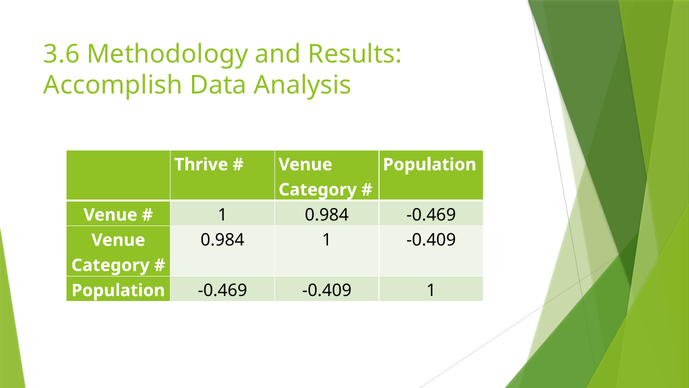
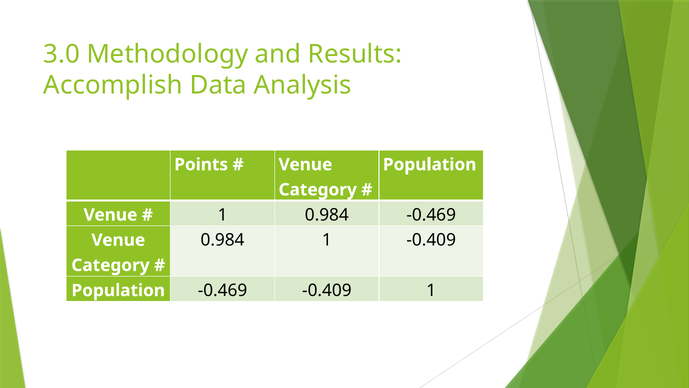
3.6: 3.6 -> 3.0 (62, 54)
Thrive: Thrive -> Points (201, 164)
